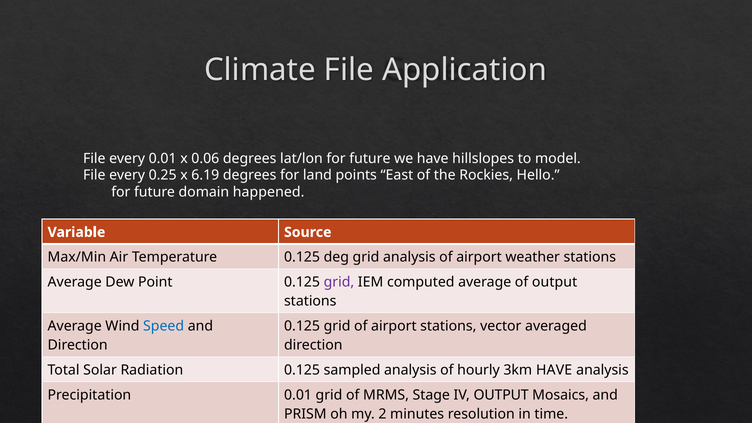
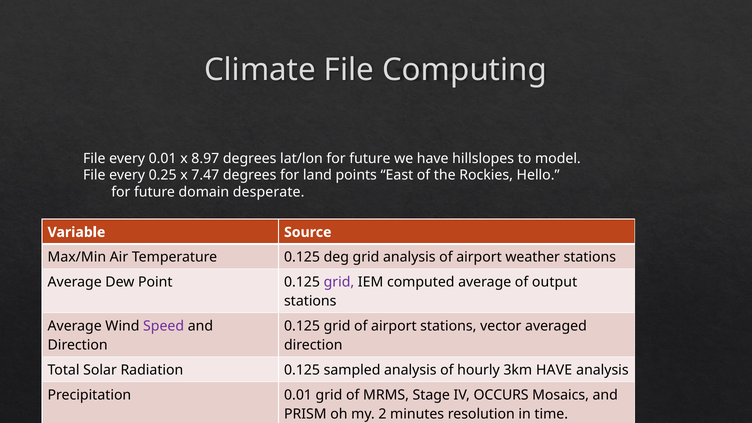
Application: Application -> Computing (465, 70)
0.06: 0.06 -> 8.97 (205, 158)
6.19: 6.19 -> 7.47 (205, 175)
happened: happened -> desperate (269, 192)
Speed colour: blue -> purple (164, 326)
IV OUTPUT: OUTPUT -> OCCURS (501, 395)
